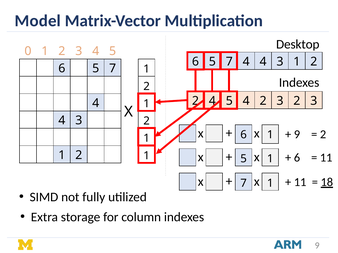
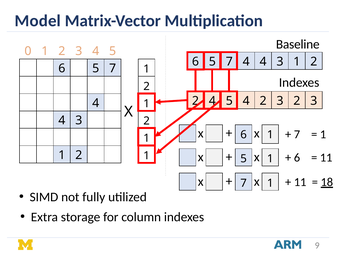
Desktop: Desktop -> Baseline (298, 44)
9: 9 -> 7 (297, 135)
2: 2 -> 1 (323, 135)
